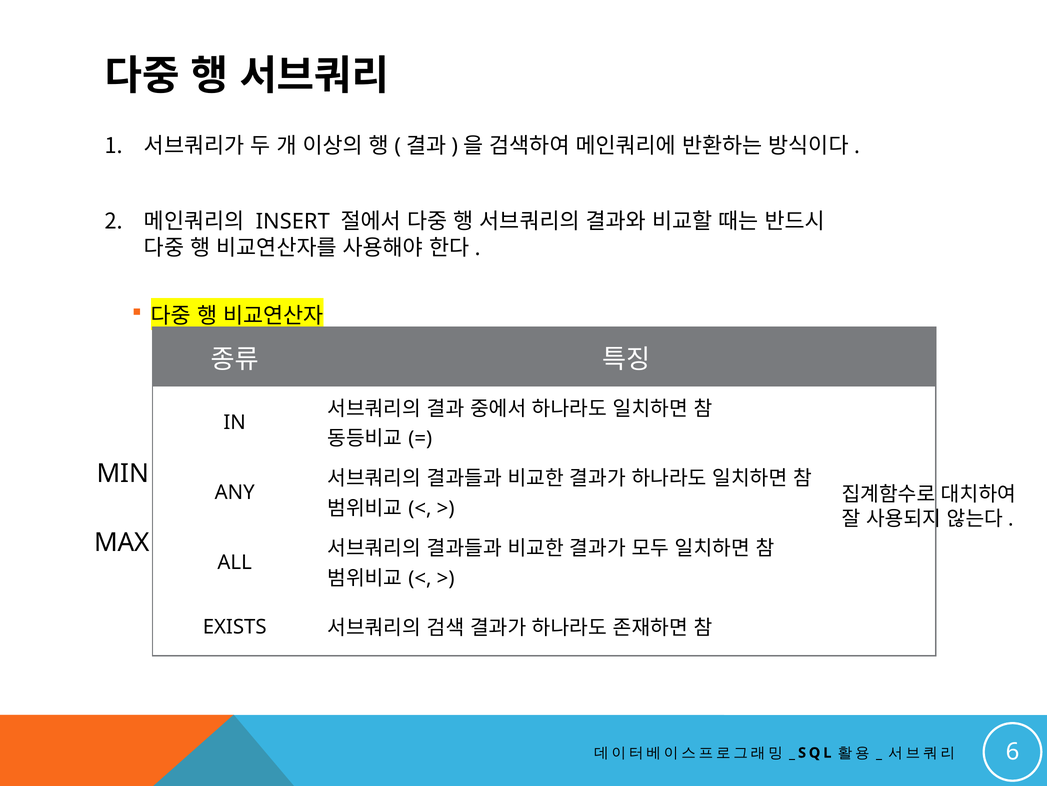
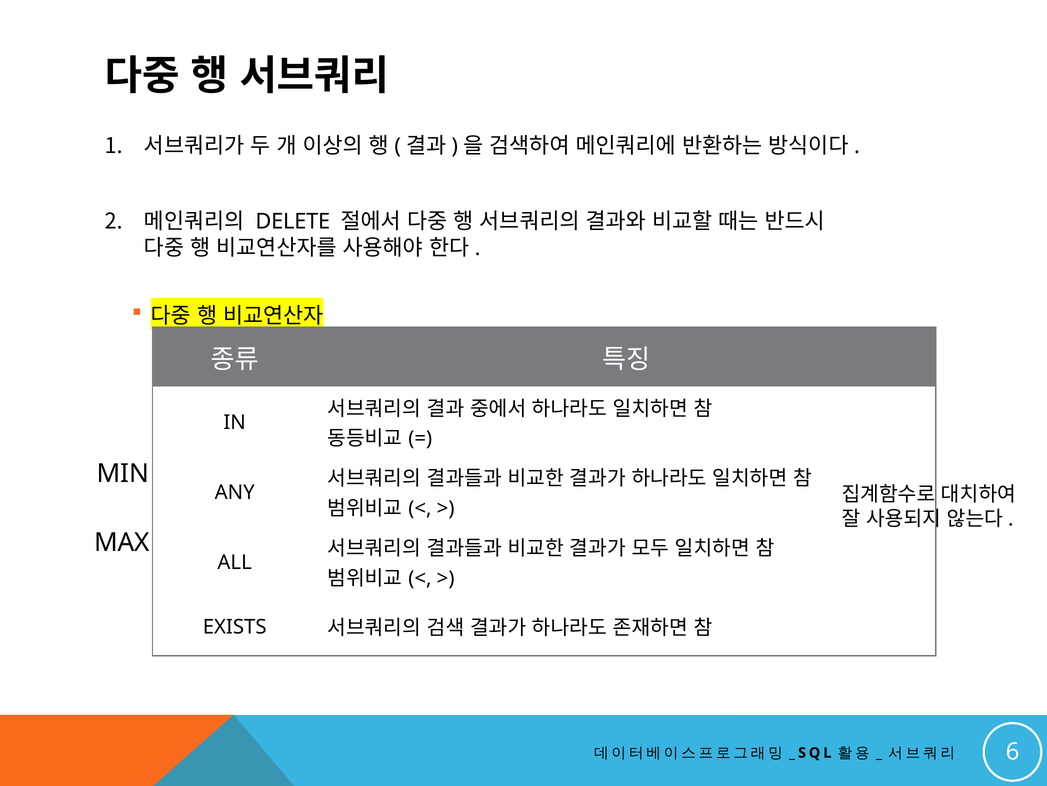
INSERT: INSERT -> DELETE (293, 221)
